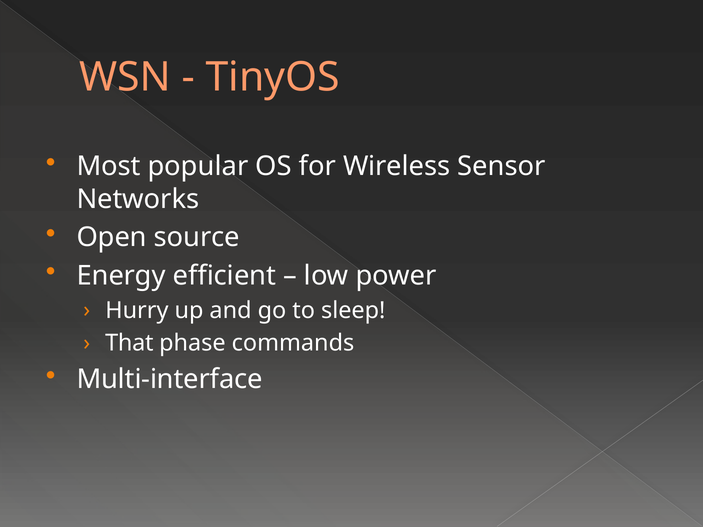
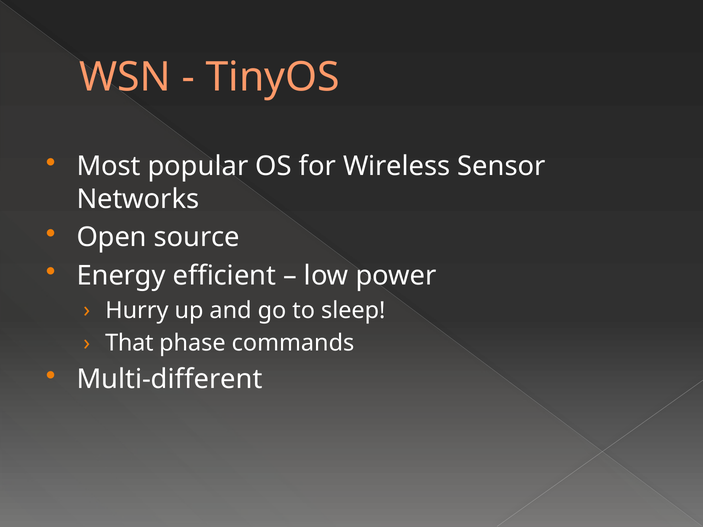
Multi-interface: Multi-interface -> Multi-different (170, 379)
